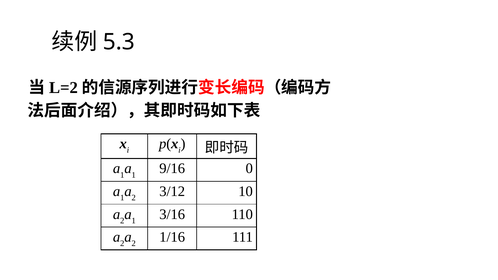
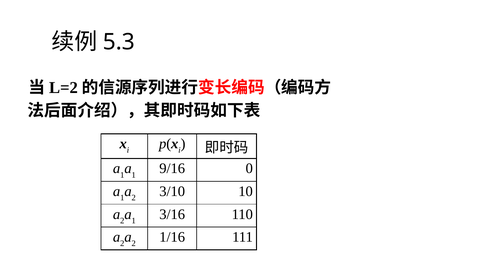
3/12: 3/12 -> 3/10 (172, 191)
